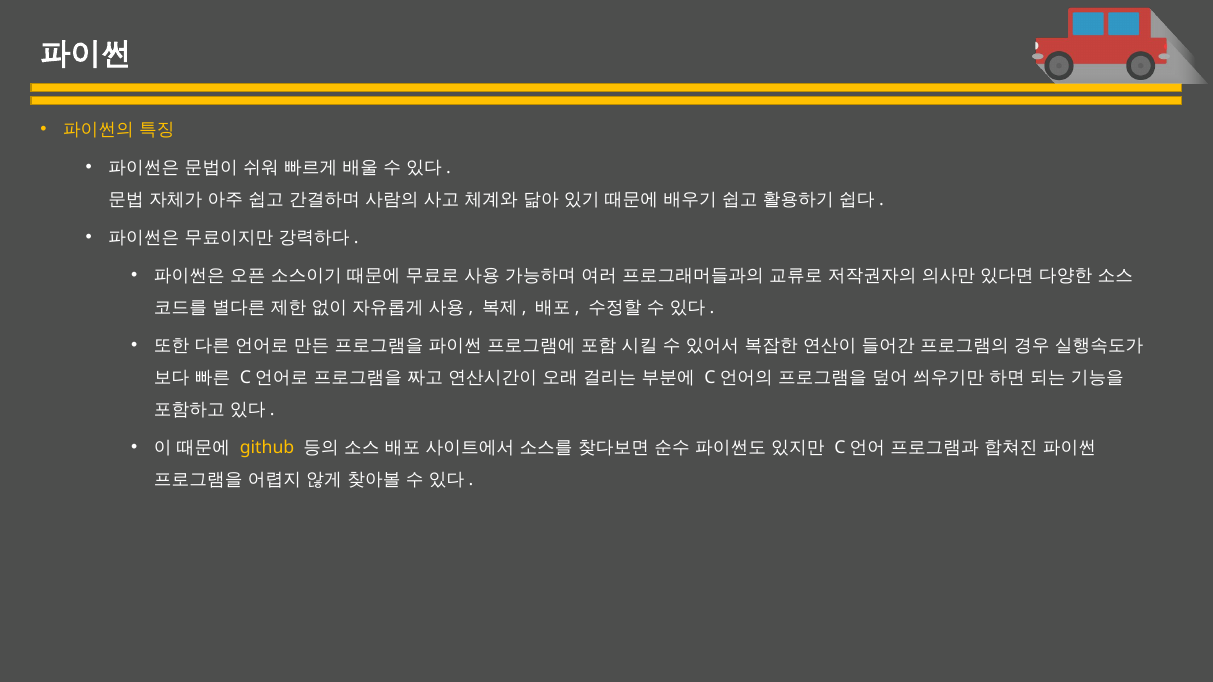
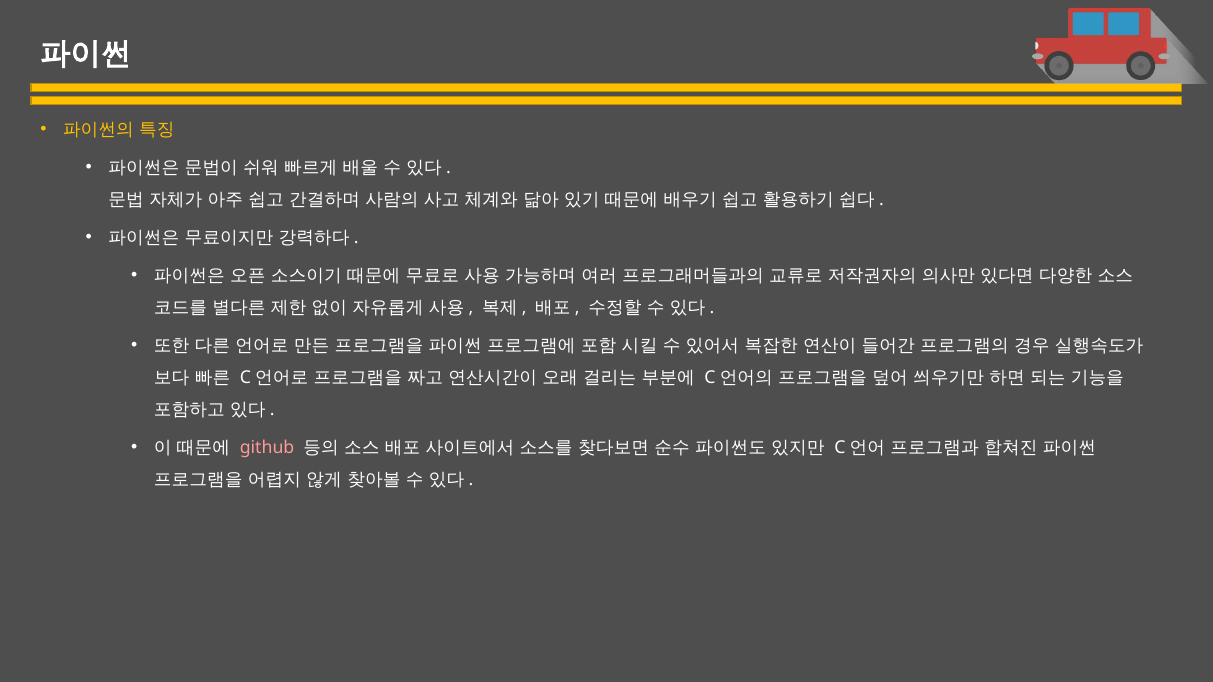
github colour: yellow -> pink (267, 448)
